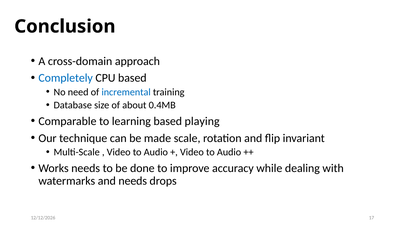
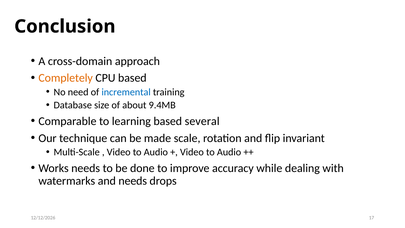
Completely colour: blue -> orange (66, 78)
0.4MB: 0.4MB -> 9.4MB (162, 105)
playing: playing -> several (202, 121)
